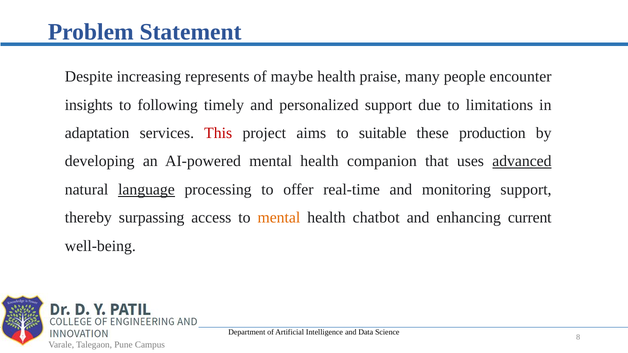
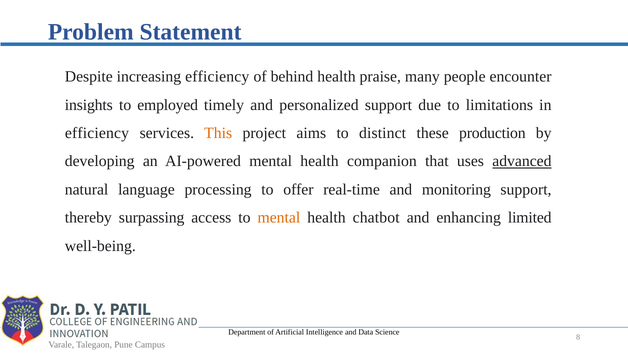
increasing represents: represents -> efficiency (217, 77)
maybe: maybe -> behind (292, 77)
following: following -> employed (168, 105)
adaptation: adaptation -> efficiency (97, 133)
This colour: red -> orange (218, 133)
suitable: suitable -> distinct (383, 133)
language underline: present -> none (146, 190)
current: current -> limited (530, 218)
